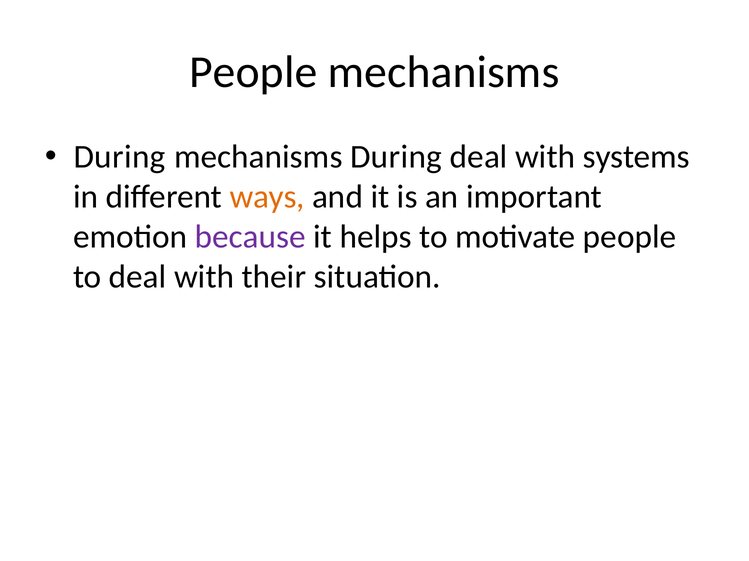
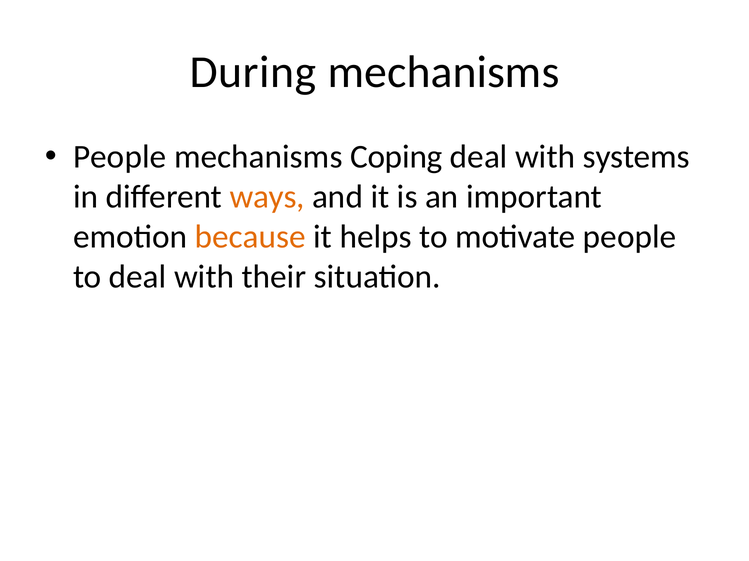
People: People -> During (253, 73)
During: During -> People (120, 157)
mechanisms During: During -> Coping (396, 157)
because colour: purple -> orange (250, 237)
